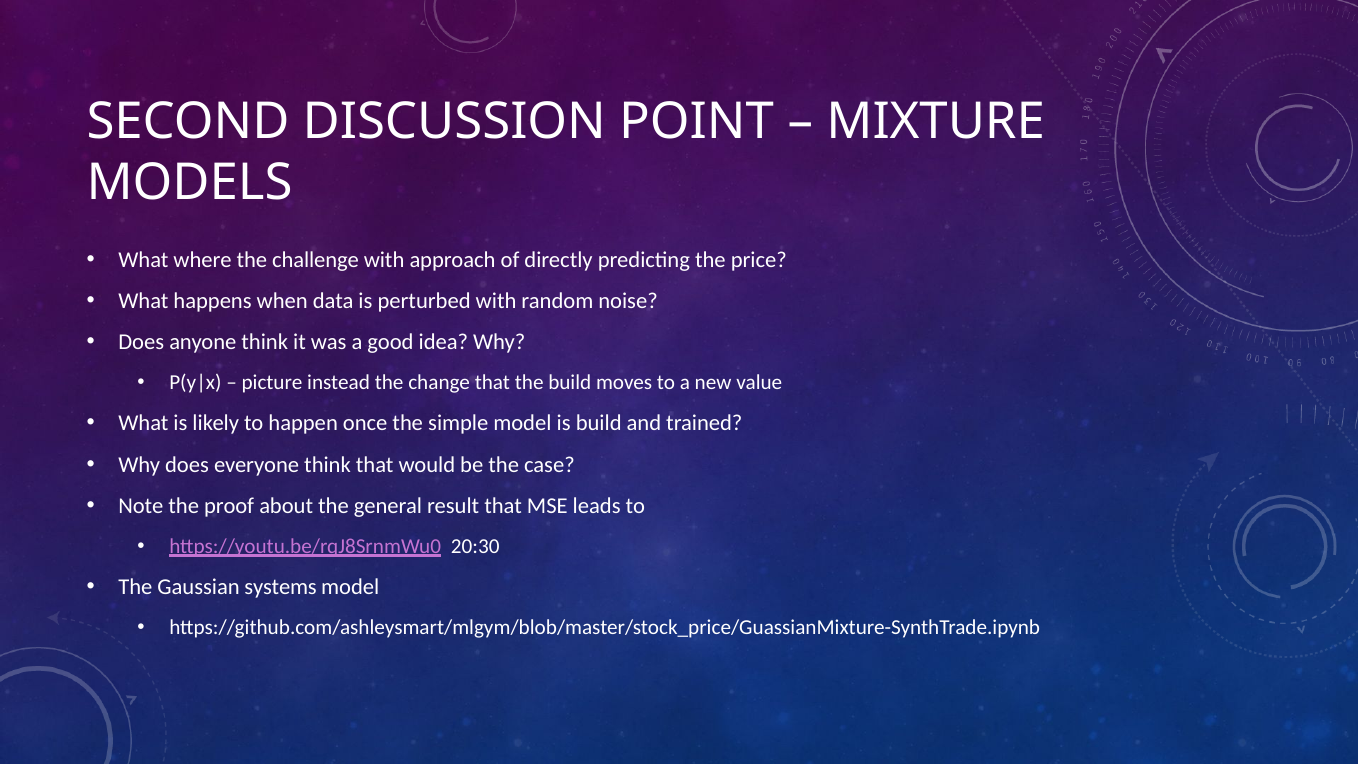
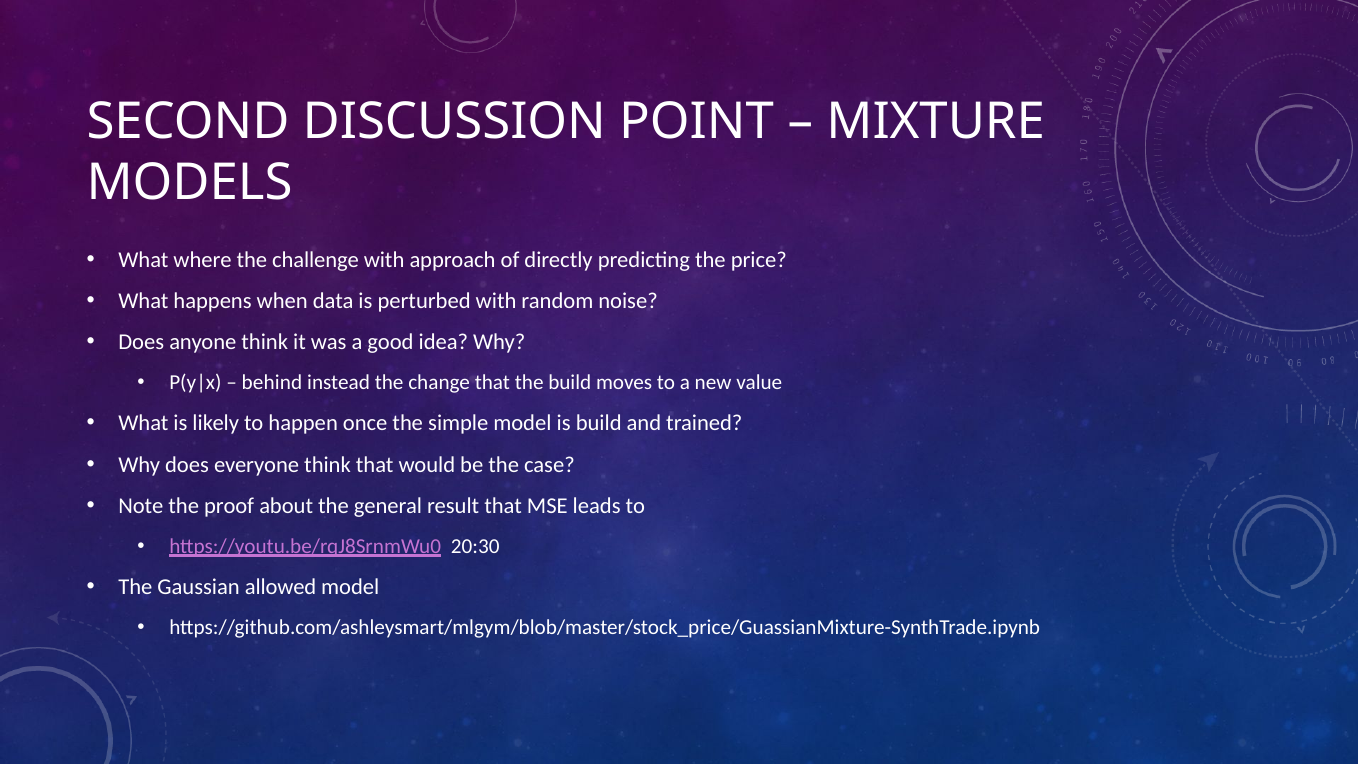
picture: picture -> behind (272, 383)
systems: systems -> allowed (281, 587)
